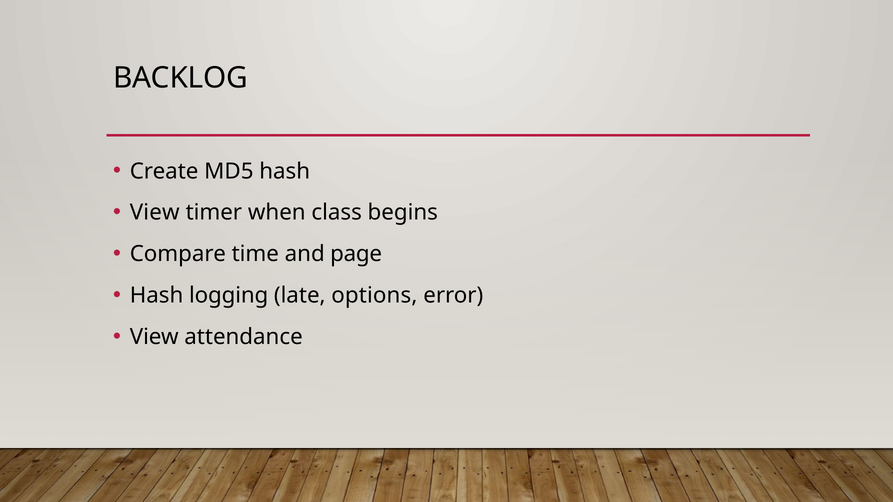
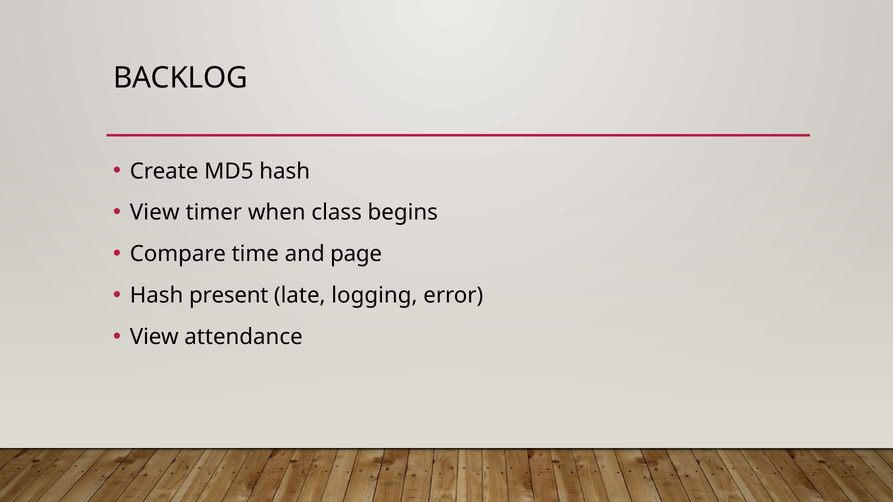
logging: logging -> present (229, 296)
options: options -> logging (374, 296)
